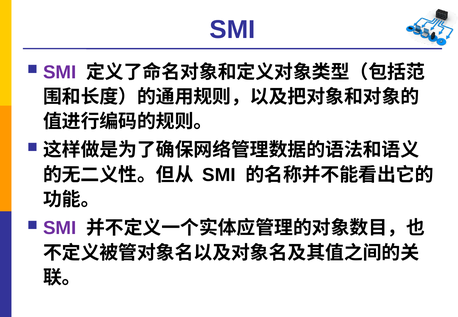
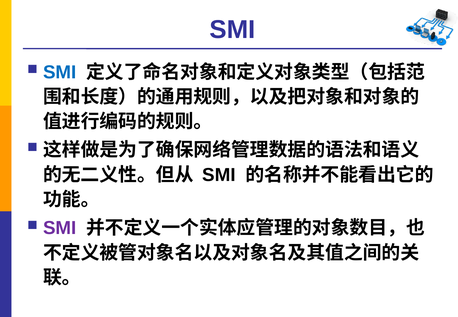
SMI colour: purple -> blue (60, 72)
